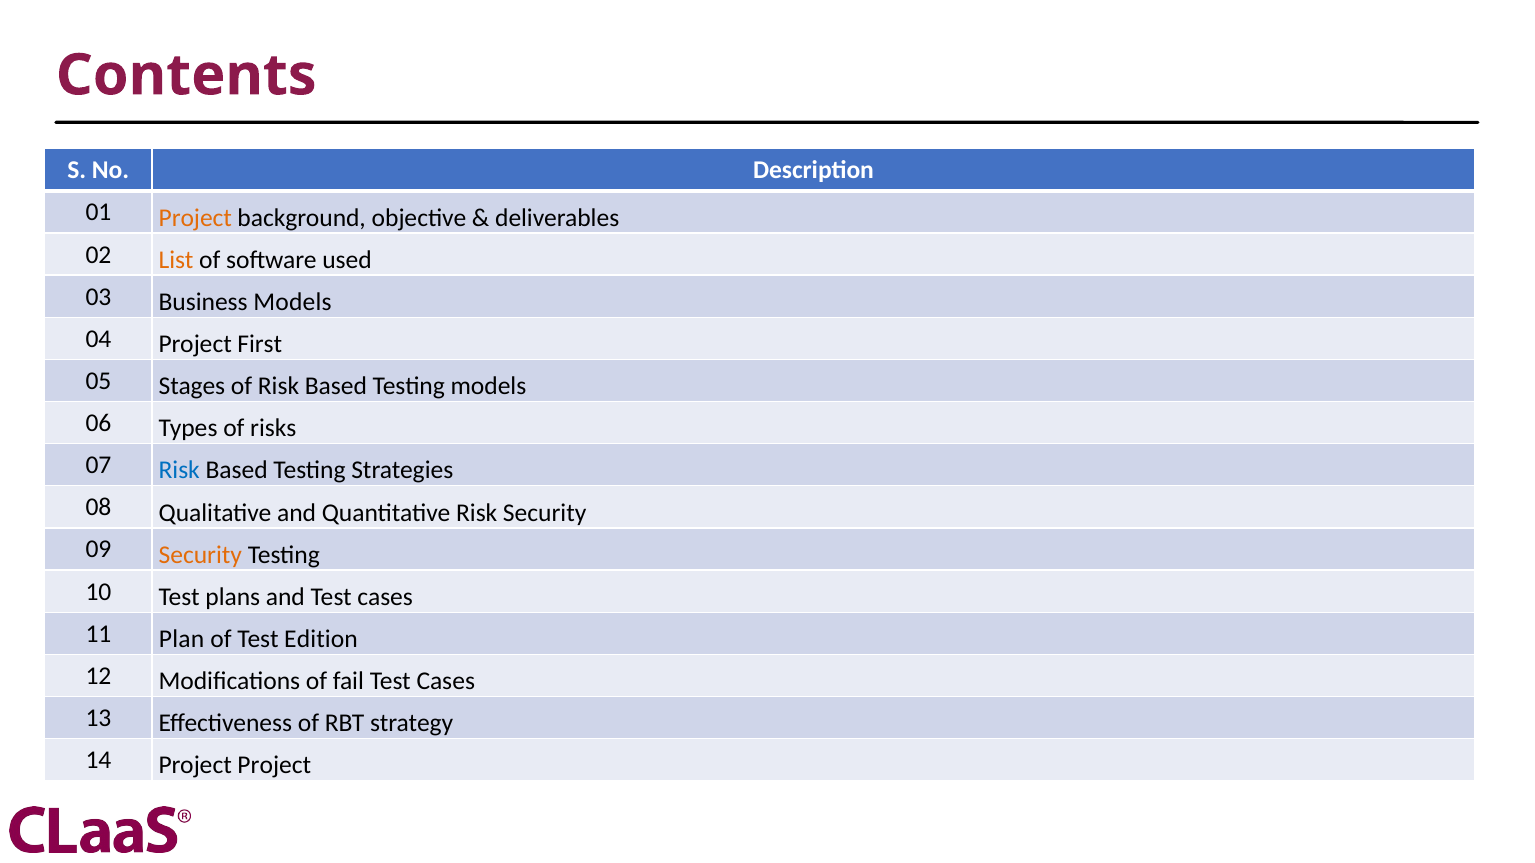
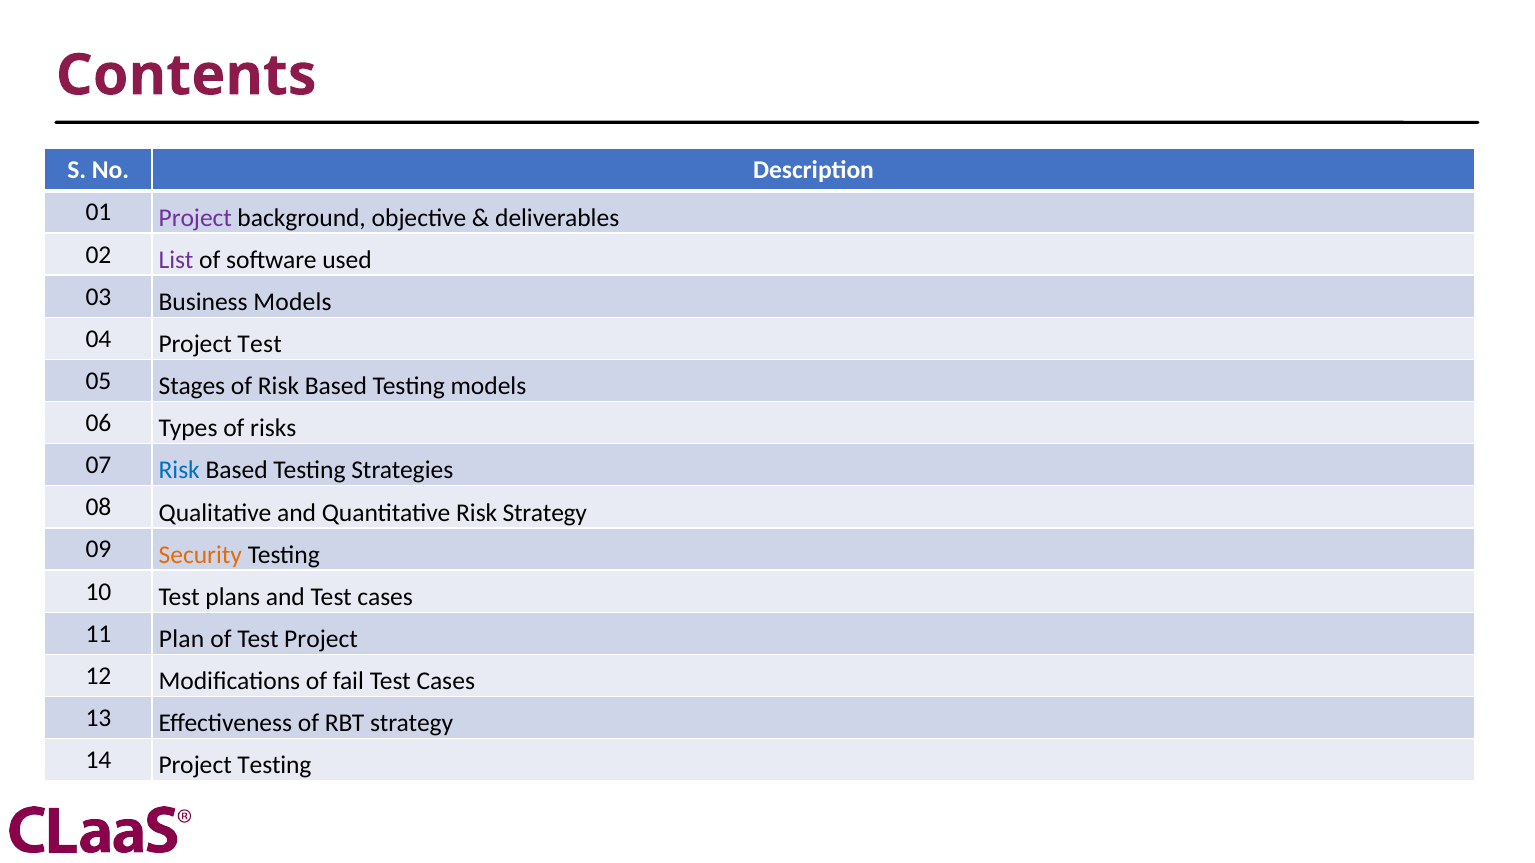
Project colour: orange -> purple (195, 218)
List colour: orange -> purple (176, 260)
Project First: First -> Test (260, 344)
Risk Security: Security -> Strategy (545, 513)
Test Edition: Edition -> Project (321, 639)
Project Project: Project -> Testing (274, 766)
